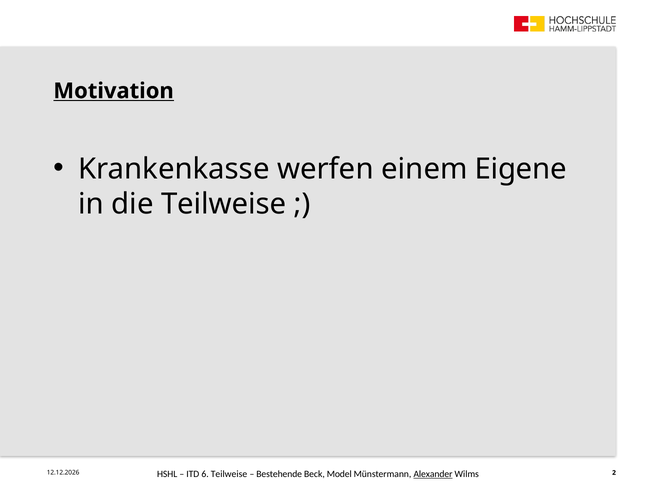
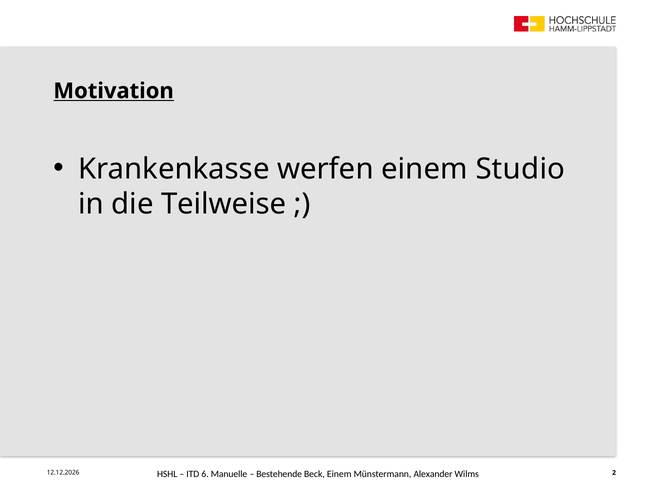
Eigene: Eigene -> Studio (520, 169)
6 Teilweise: Teilweise -> Manuelle (229, 474)
Beck Model: Model -> Einem (339, 474)
Alexander underline: present -> none (433, 474)
